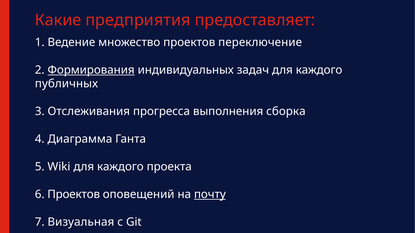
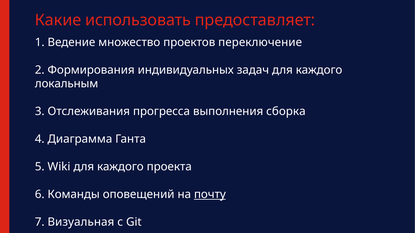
предприятия: предприятия -> использовать (138, 20)
Формирования underline: present -> none (91, 70)
публичных: публичных -> локальным (67, 84)
6 Проектов: Проектов -> Команды (74, 195)
